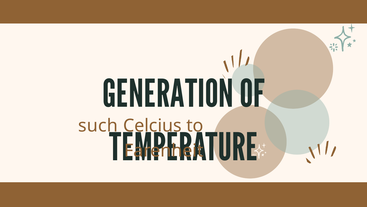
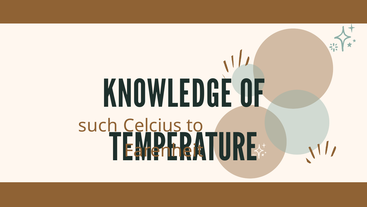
GENERATION: GENERATION -> KNOWLEDGE (168, 94)
